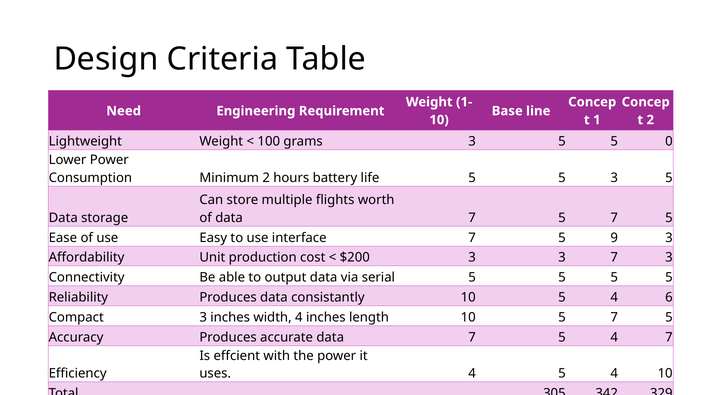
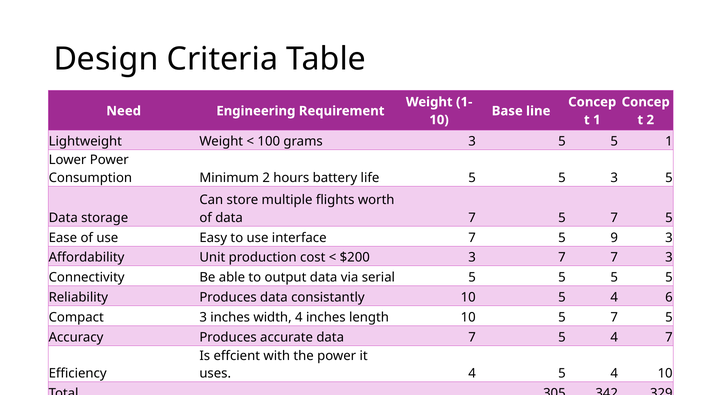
5 0: 0 -> 1 (669, 142)
3 3: 3 -> 7 (562, 258)
